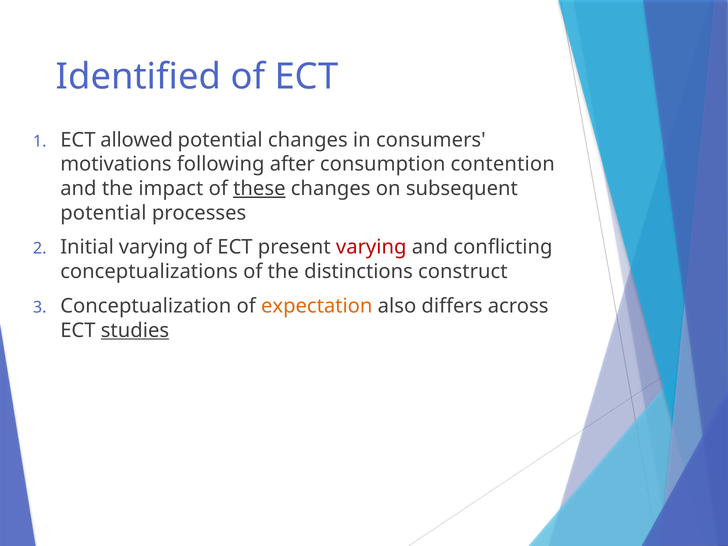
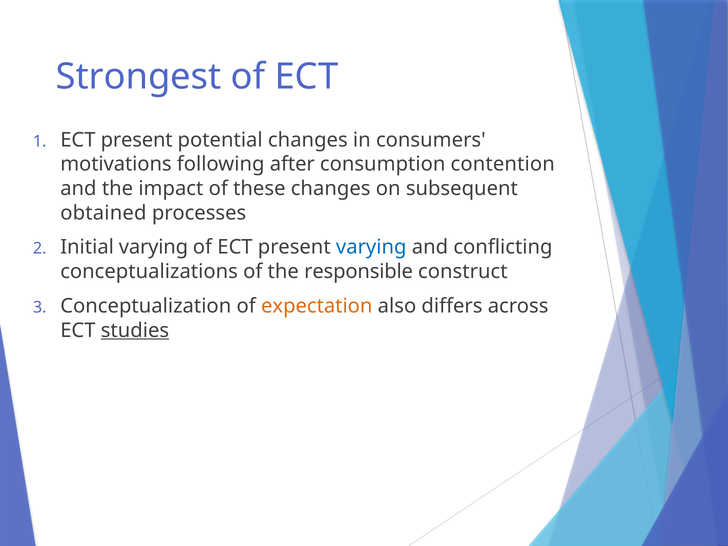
Identified: Identified -> Strongest (139, 77)
allowed: allowed -> present (137, 140)
these underline: present -> none (259, 189)
potential: potential -> obtained (103, 213)
varying colour: red -> blue (371, 247)
distinctions: distinctions -> responsible (359, 272)
